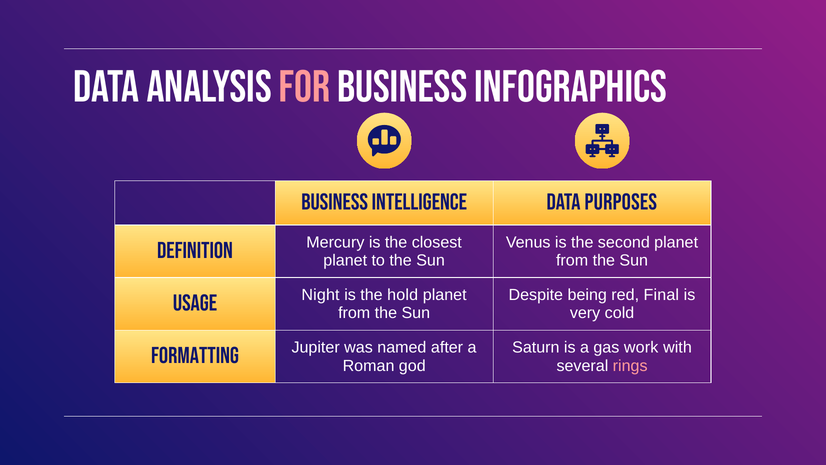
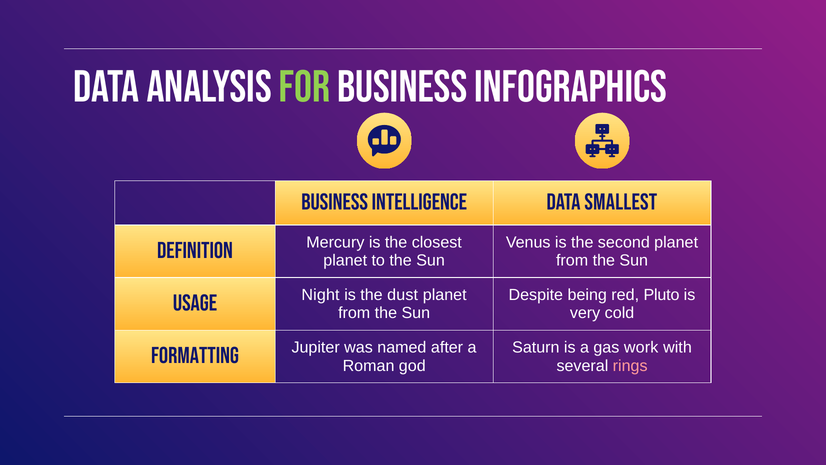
FOR colour: pink -> light green (305, 87)
purposes: purposes -> smallest (621, 202)
hold: hold -> dust (403, 295)
Final: Final -> Pluto (662, 295)
